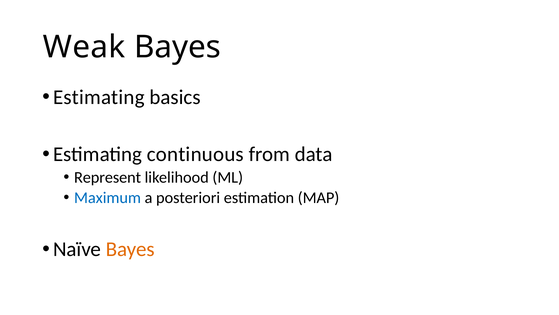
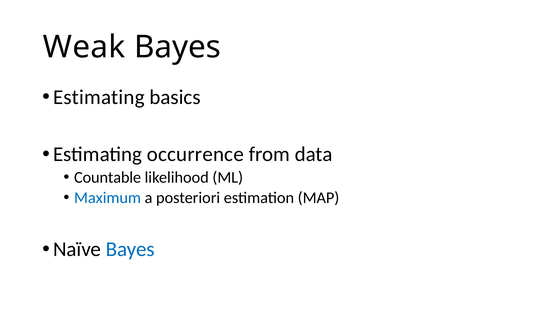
continuous: continuous -> occurrence (195, 154)
Represent: Represent -> Countable (108, 177)
Bayes colour: orange -> blue (130, 249)
